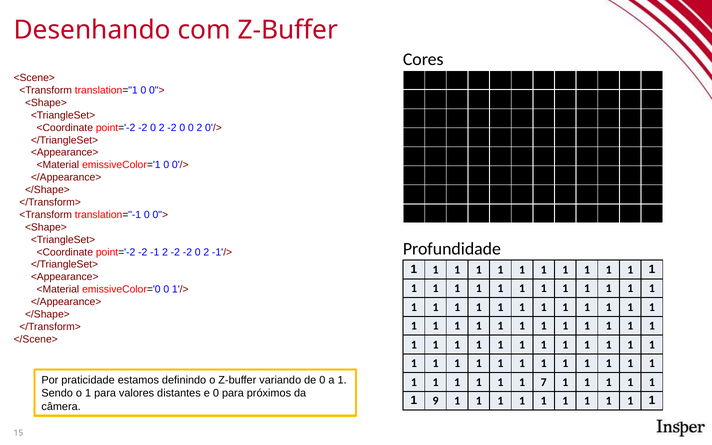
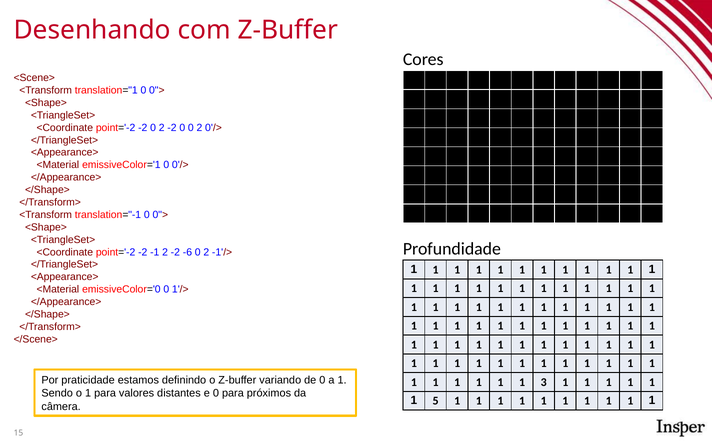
-2 -2: -2 -> -6 (187, 252)
7: 7 -> 3 (544, 382)
9: 9 -> 5 (436, 401)
